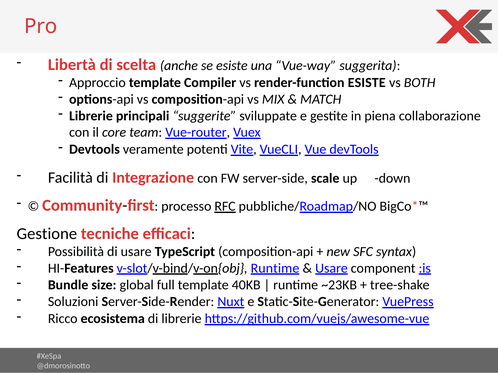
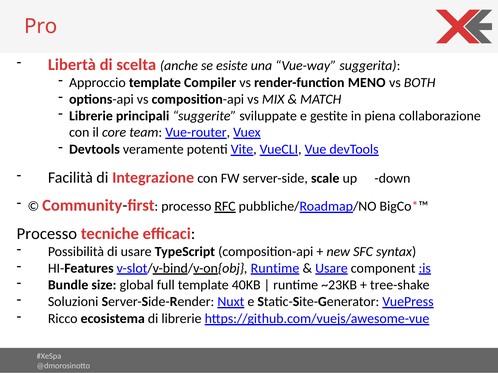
render-function ESISTE: ESISTE -> MENO (367, 83)
Gestione: Gestione -> Processo (47, 234)
